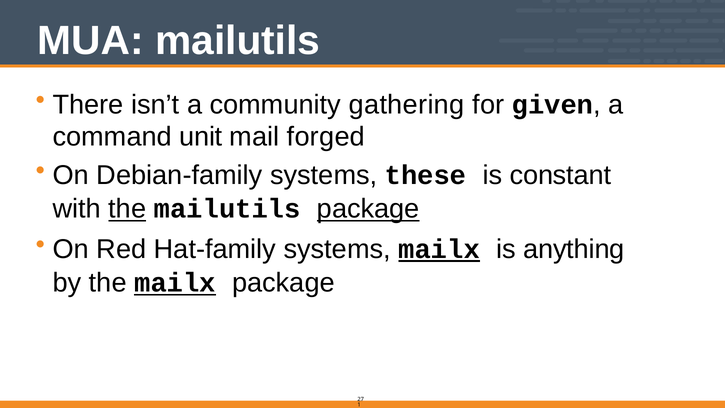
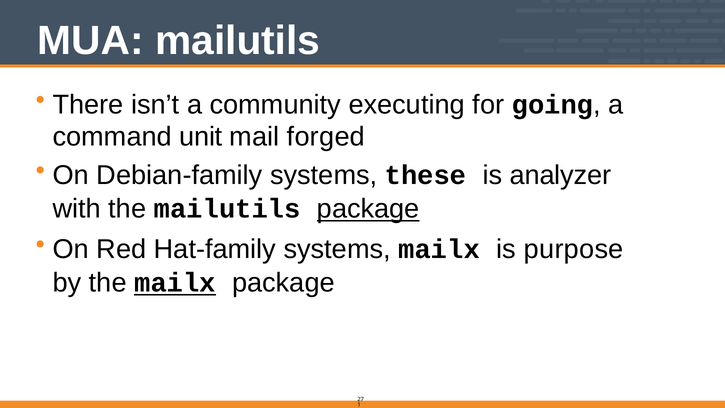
gathering: gathering -> executing (407, 105)
given: given -> going (552, 105)
constant: constant -> analyzer (560, 175)
the underline: present -> none (127, 209)
mailx underline: present -> none (439, 249)
anything: anything -> purpose (574, 249)
